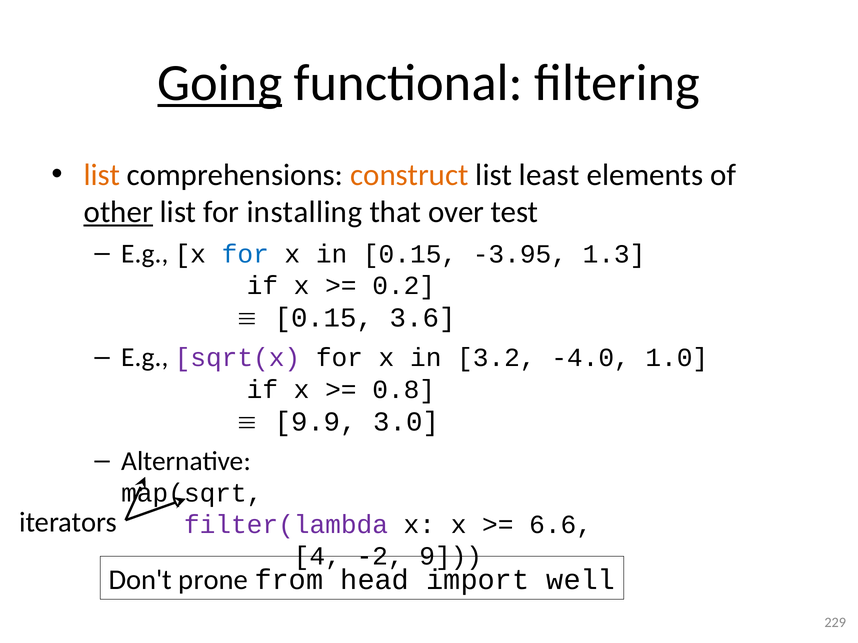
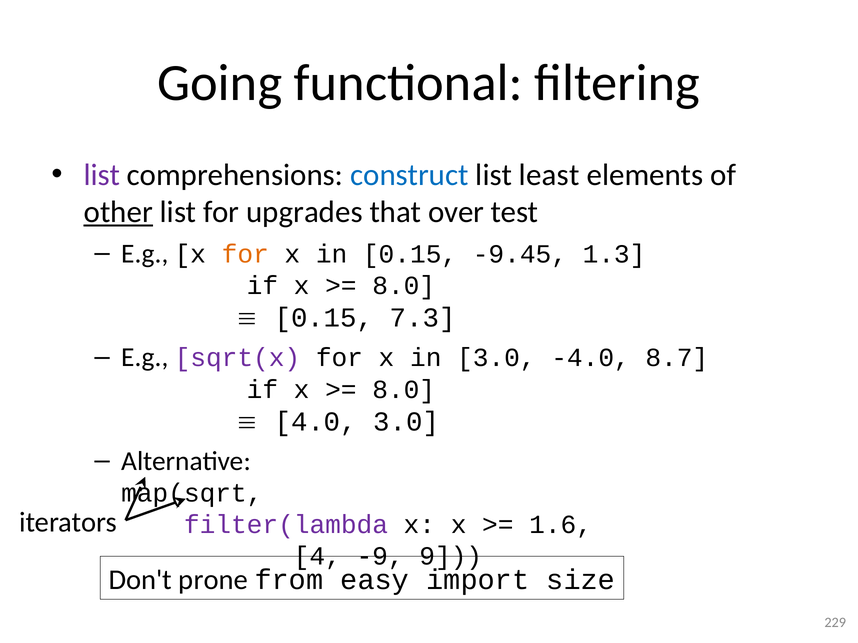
Going underline: present -> none (220, 83)
list colour: orange -> purple (102, 175)
construct colour: orange -> blue (409, 175)
installing: installing -> upgrades (304, 212)
for colour: blue -> orange (245, 254)
-3.95: -3.95 -> -9.45 (520, 254)
0.2: 0.2 -> 8.0 (404, 286)
3.6: 3.6 -> 7.3 (423, 318)
in 3.2: 3.2 -> 3.0 (496, 358)
1.0: 1.0 -> 8.7 (677, 358)
0.8: 0.8 -> 8.0 (404, 390)
9.9: 9.9 -> 4.0 (316, 422)
6.6: 6.6 -> 1.6 (561, 525)
-2: -2 -> -9 (380, 557)
head: head -> easy (375, 580)
well: well -> size (581, 580)
